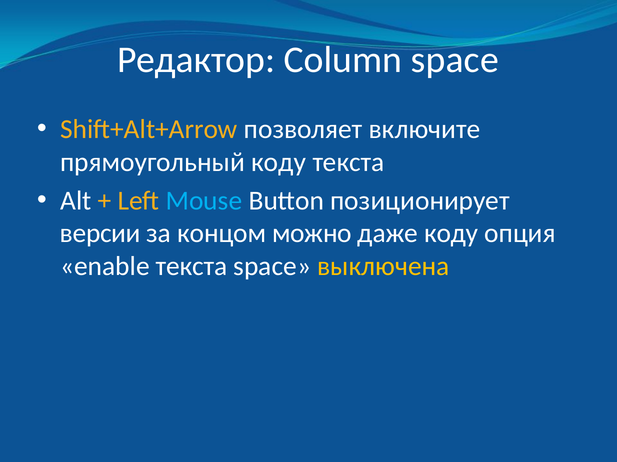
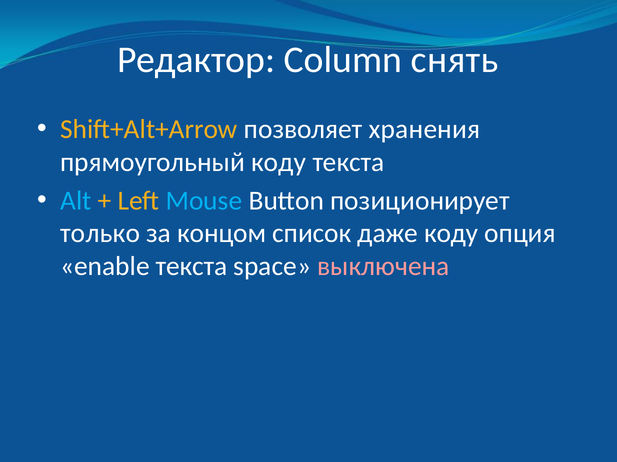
Column space: space -> снять (455, 60)
включите: включите -> хранения (424, 129)
Alt colour: white -> light blue (76, 201)
версии: версии -> только (100, 234)
можно: можно -> список (312, 234)
выключена colour: yellow -> pink (383, 267)
